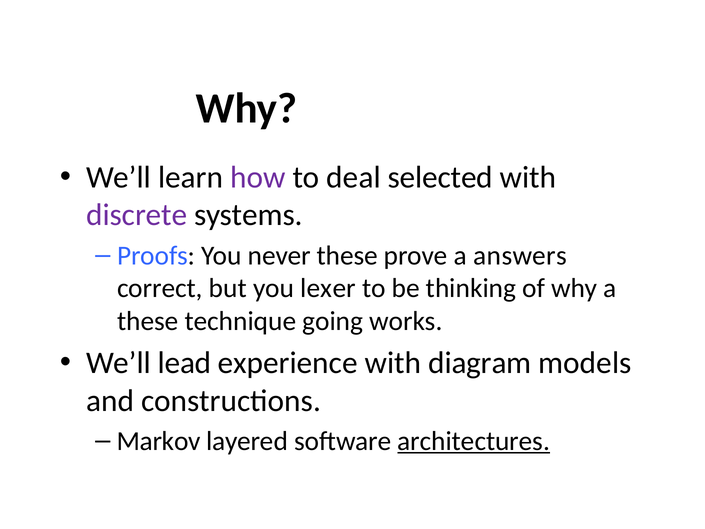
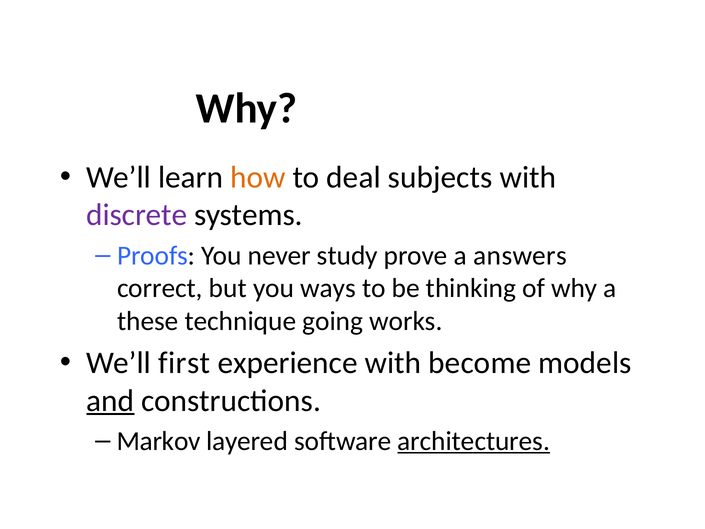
how colour: purple -> orange (258, 177)
selected: selected -> subjects (440, 177)
never these: these -> study (347, 255)
lexer: lexer -> ways (328, 288)
lead: lead -> first (184, 363)
diagram: diagram -> become (480, 363)
and underline: none -> present (110, 400)
